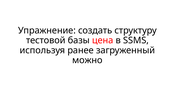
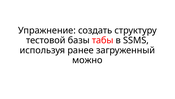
цена: цена -> табы (103, 40)
